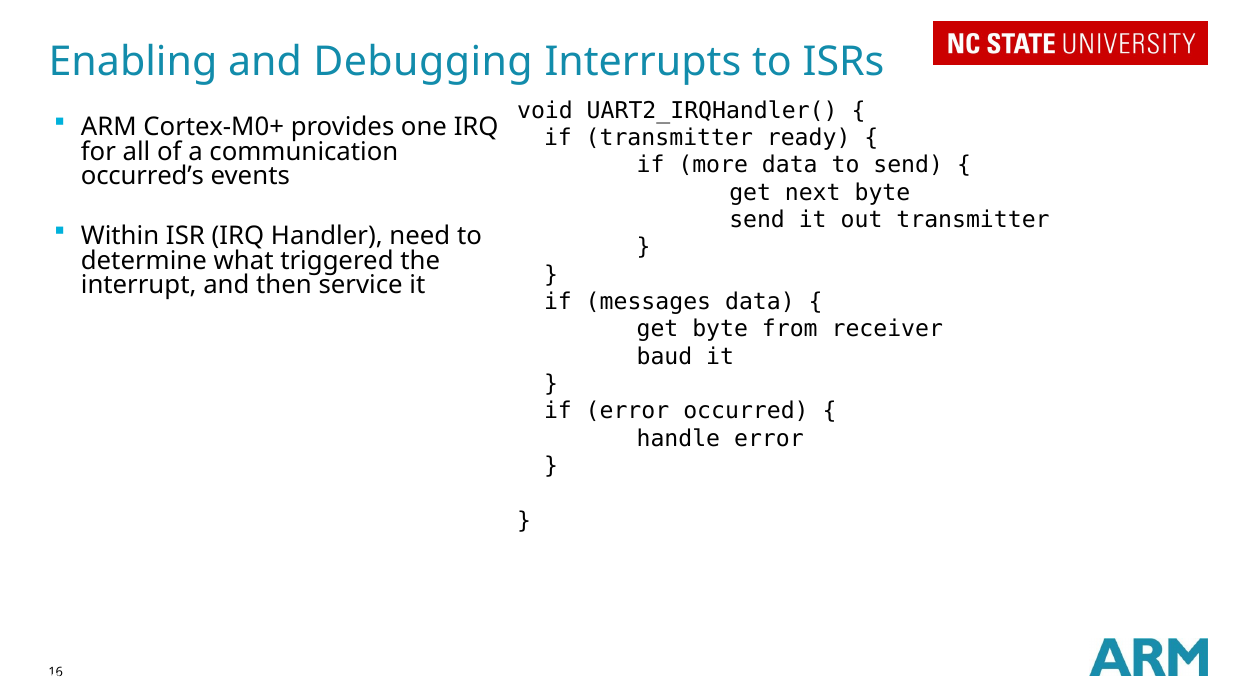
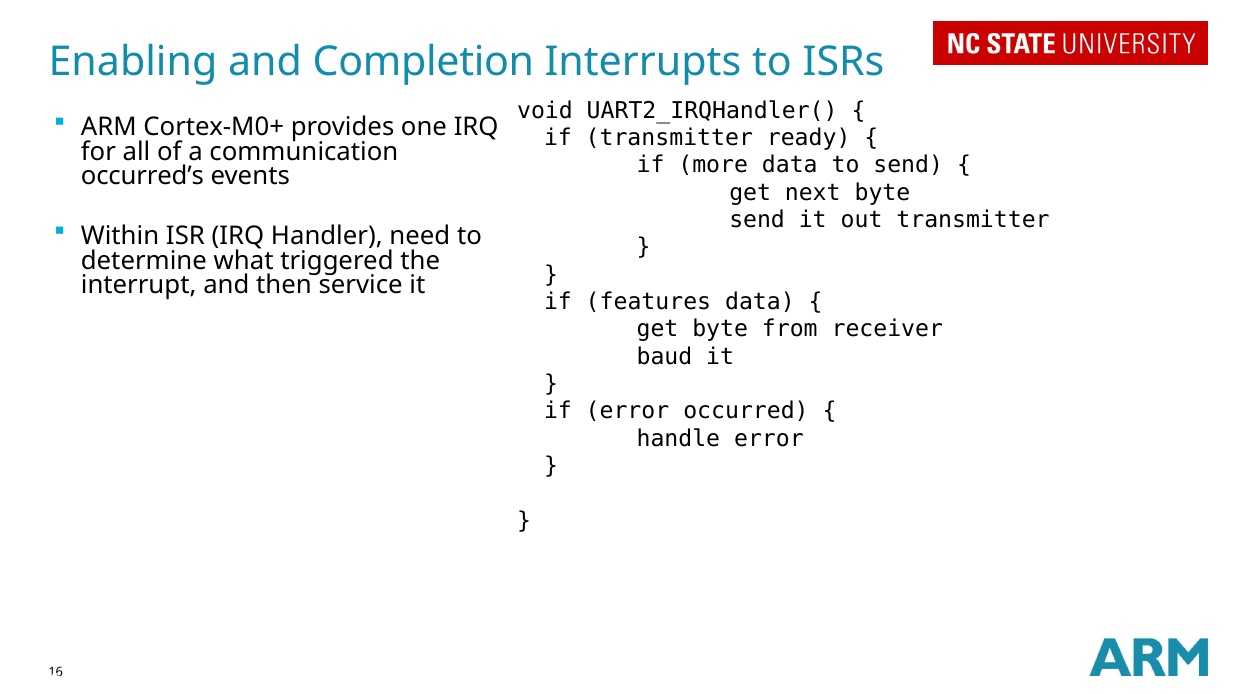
Debugging: Debugging -> Completion (423, 62)
messages: messages -> features (648, 302)
